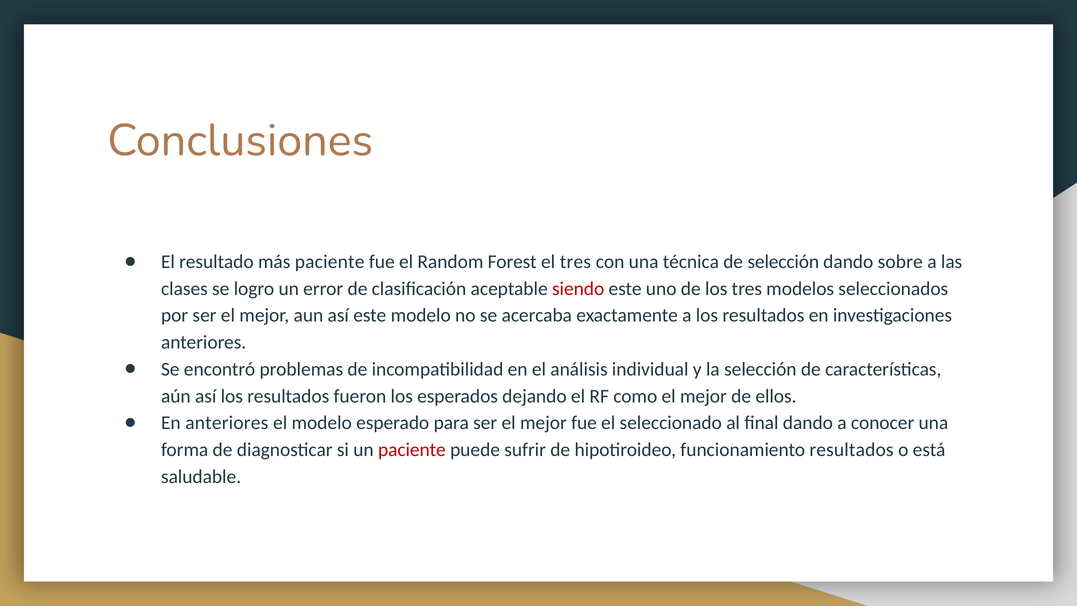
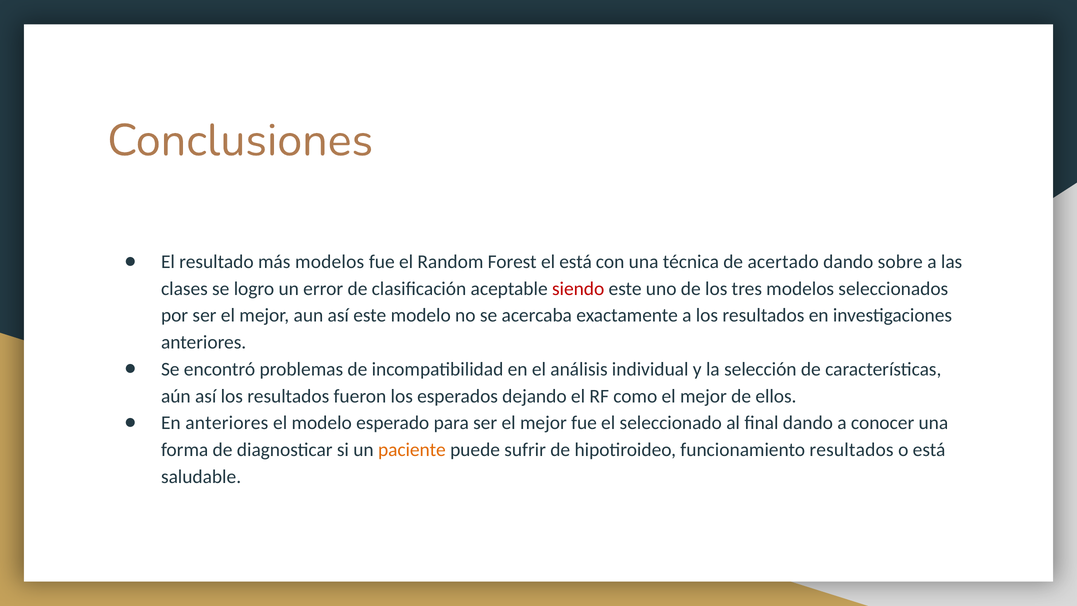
más paciente: paciente -> modelos (330, 262)
el tres: tres -> está (576, 262)
de selección: selección -> acertado (783, 262)
paciente colour: red -> orange (412, 450)
